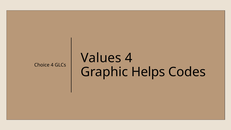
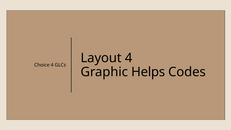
Values: Values -> Layout (101, 58)
